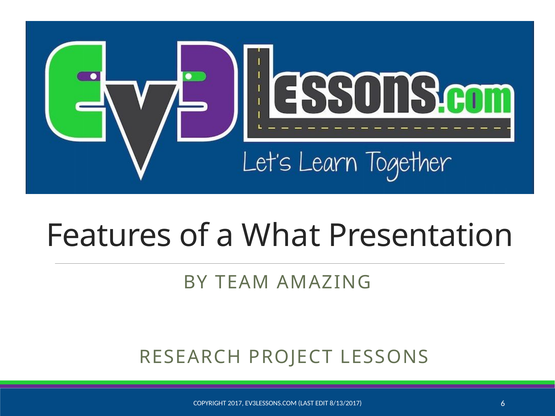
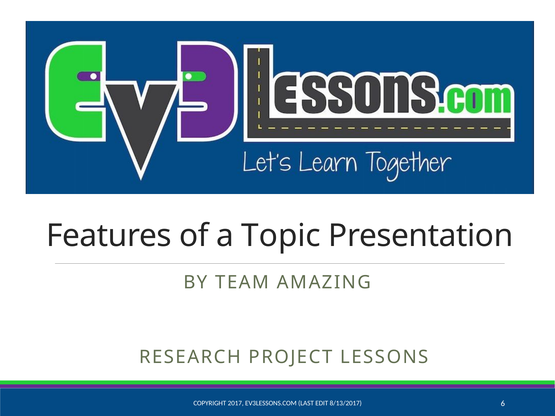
What: What -> Topic (281, 236)
